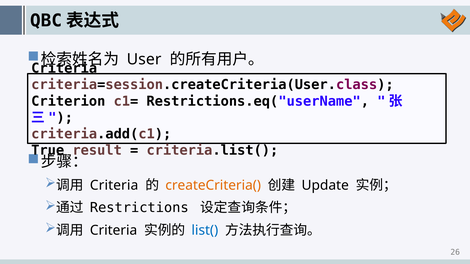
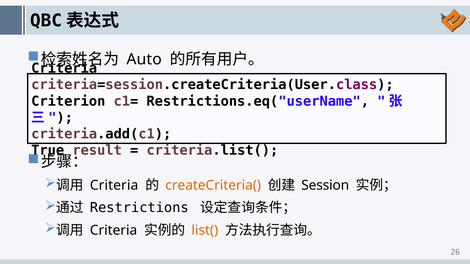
User: User -> Auto (144, 59)
Update: Update -> Session (325, 186)
list( colour: blue -> orange (205, 231)
